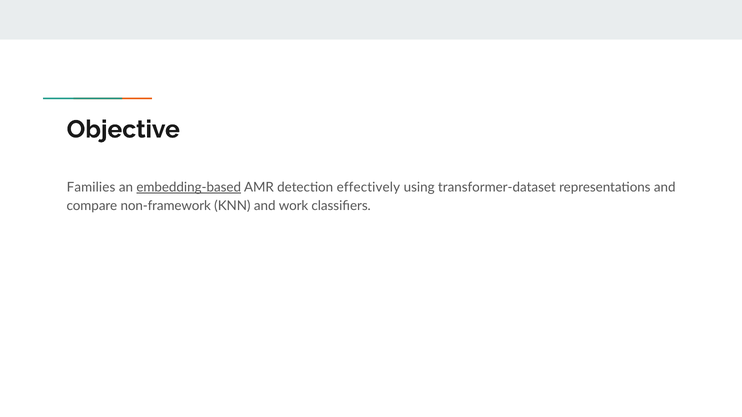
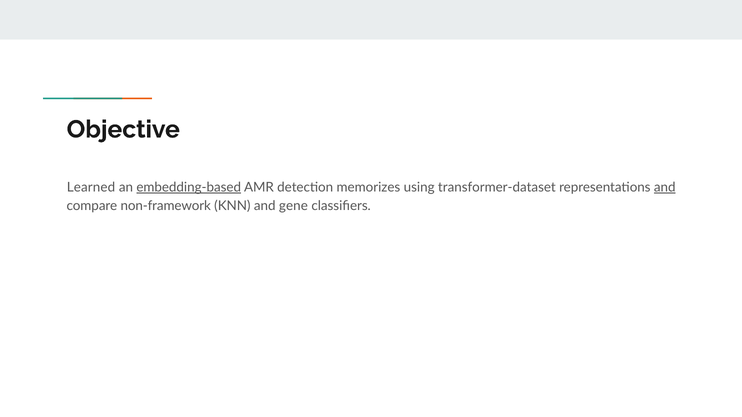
Families: Families -> Learned (91, 187)
effectively: effectively -> memorizes (368, 187)
and underline: none -> present (665, 187)
work: work -> gene (293, 206)
